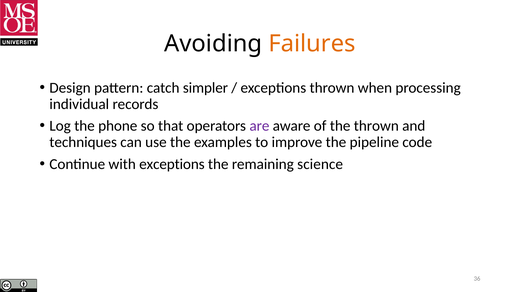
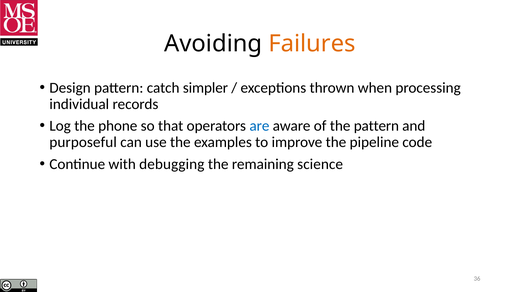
are colour: purple -> blue (259, 126)
the thrown: thrown -> pattern (376, 126)
techniques: techniques -> purposeful (83, 142)
with exceptions: exceptions -> debugging (172, 164)
